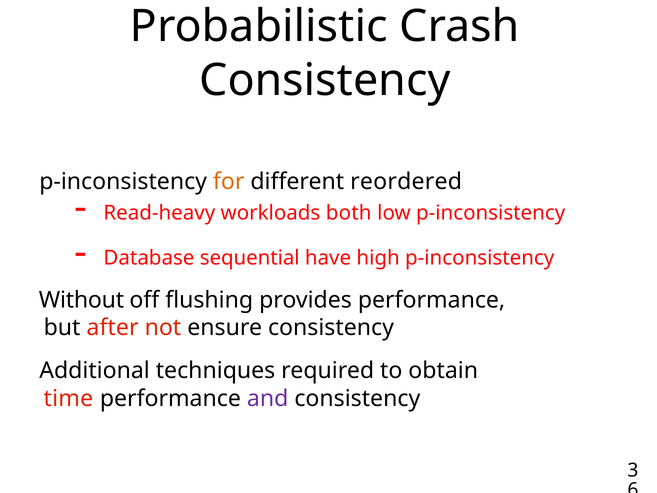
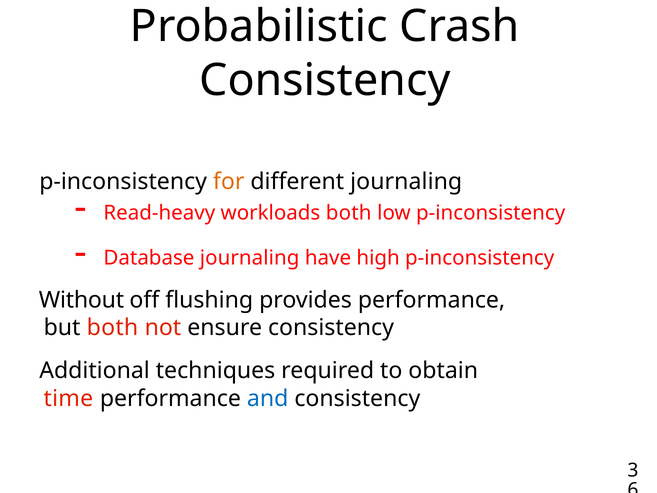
different reordered: reordered -> journaling (406, 182)
Database sequential: sequential -> journaling (250, 258)
but after: after -> both (112, 327)
and colour: purple -> blue (268, 398)
